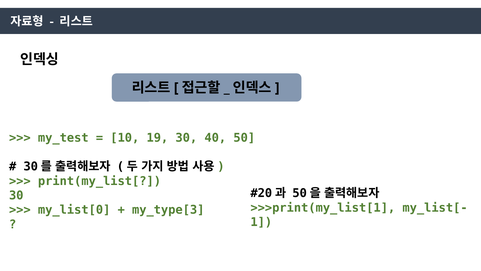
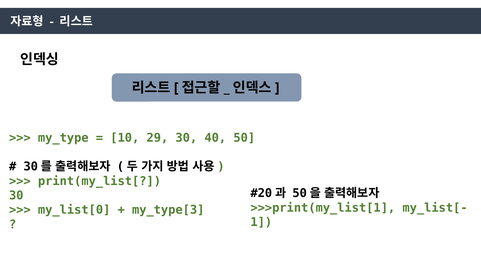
my_test: my_test -> my_type (63, 137)
19: 19 -> 29 (157, 137)
